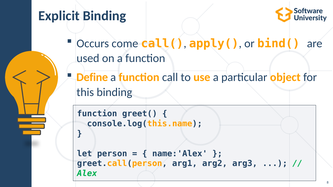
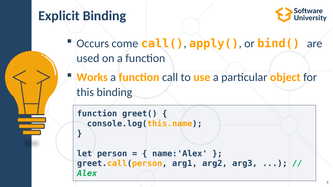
Define: Define -> Works (92, 77)
